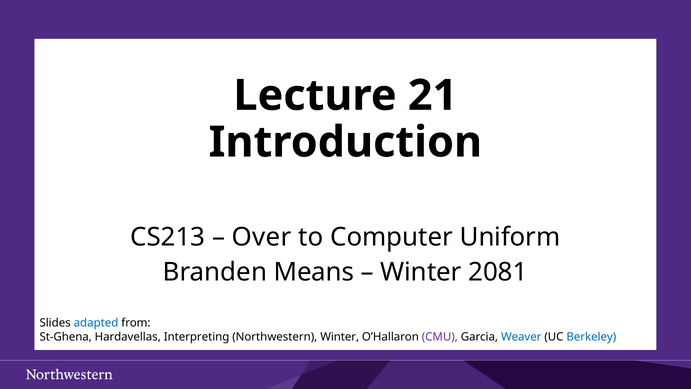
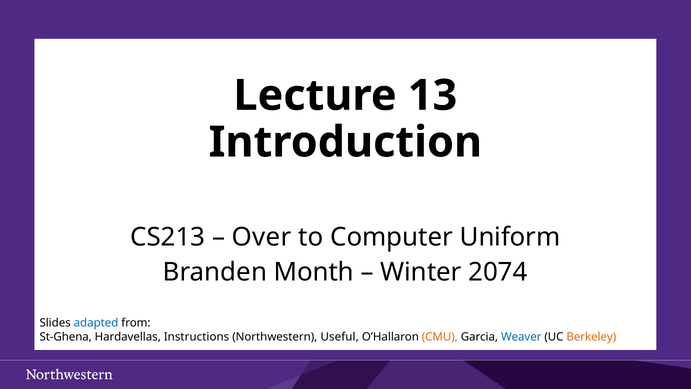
21: 21 -> 13 (433, 95)
Means: Means -> Month (314, 272)
2081: 2081 -> 2074 (498, 272)
Interpreting: Interpreting -> Instructions (197, 336)
Northwestern Winter: Winter -> Useful (340, 336)
CMU colour: purple -> orange (440, 336)
Berkeley colour: blue -> orange (591, 336)
